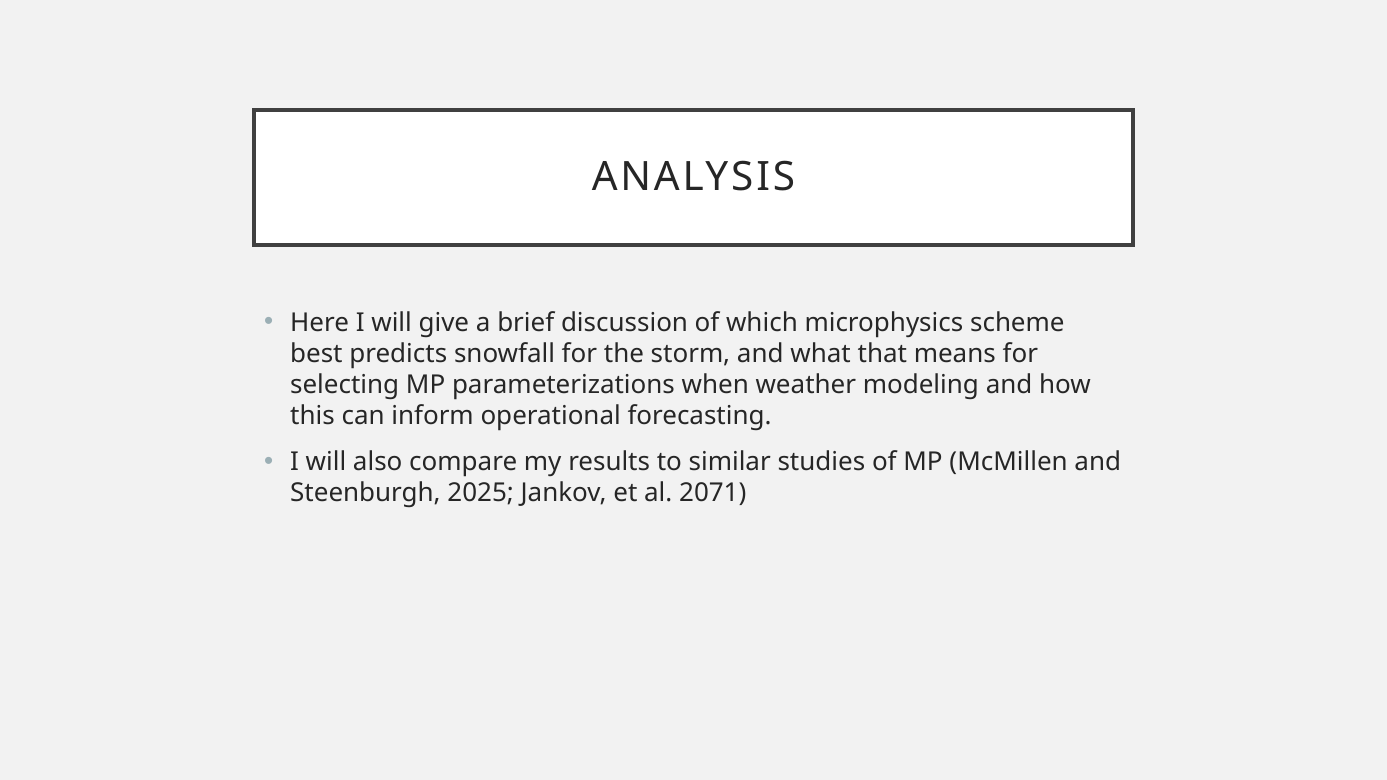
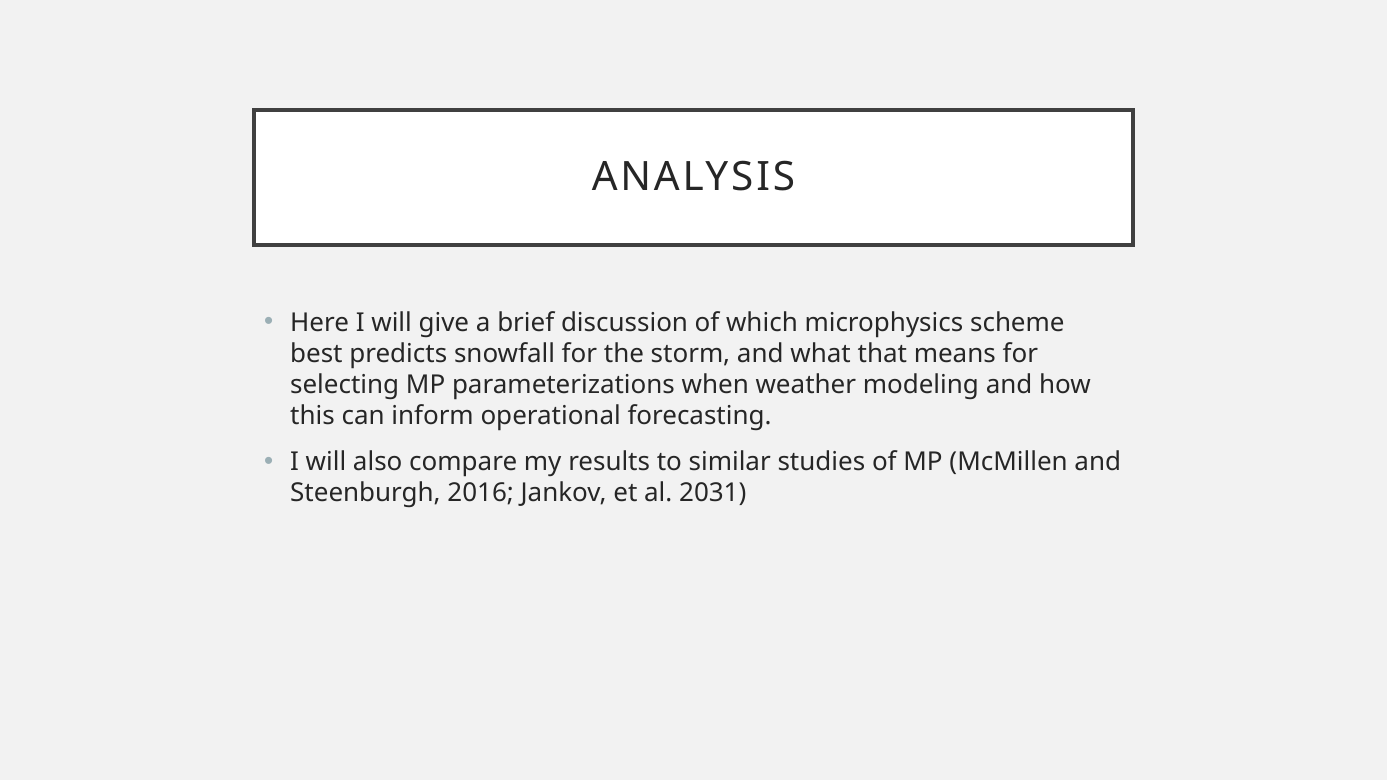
2025: 2025 -> 2016 (481, 493)
2071: 2071 -> 2031 (713, 493)
